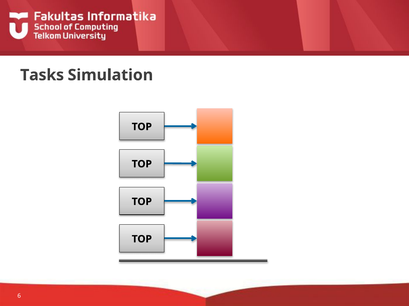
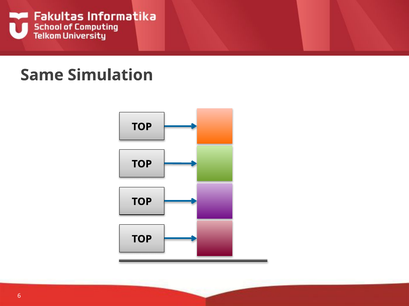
Tasks: Tasks -> Same (42, 75)
